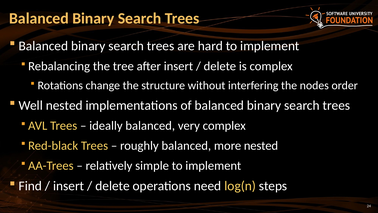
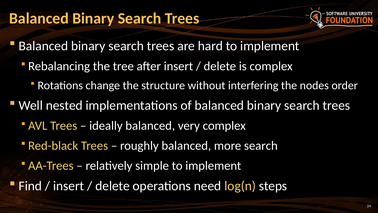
more nested: nested -> search (261, 146)
